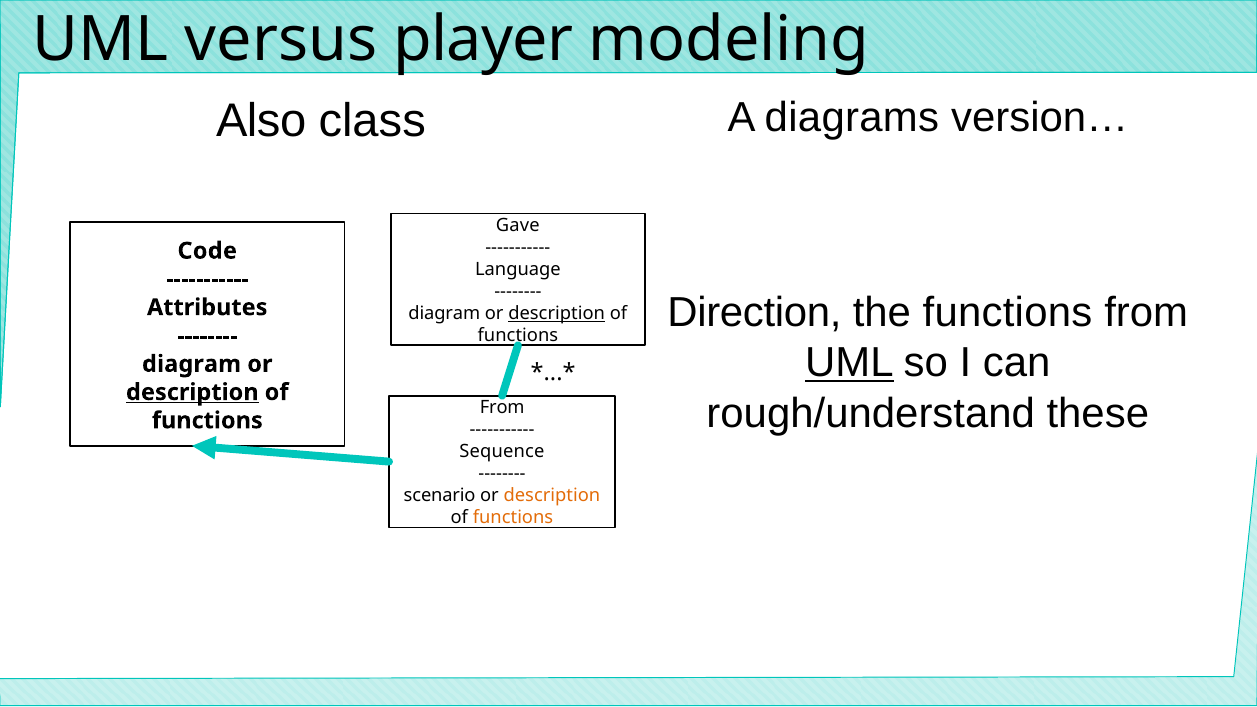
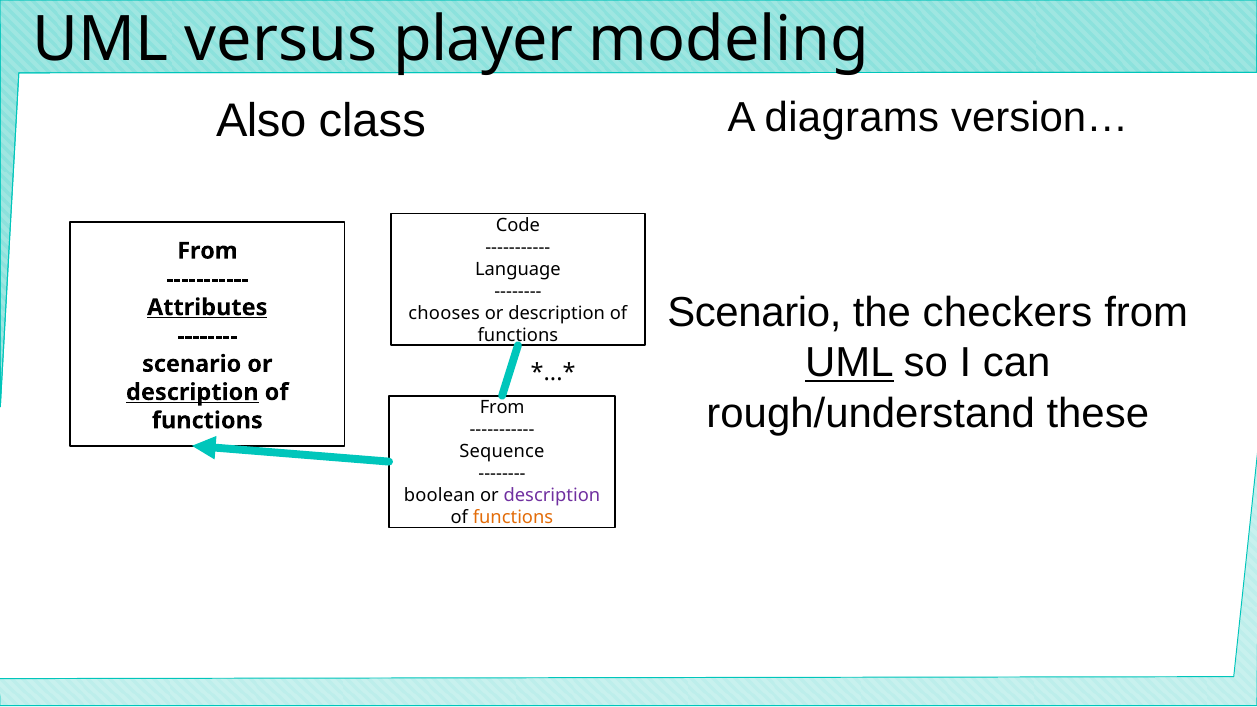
Gave: Gave -> Code (518, 226)
Code: Code -> From (207, 251)
Direction: Direction -> Scenario (754, 313)
the functions: functions -> checkers (1007, 313)
Attributes underline: none -> present (207, 307)
diagram: diagram -> chooses (444, 314)
description underline: present -> none (557, 314)
diagram: diagram -> scenario (192, 364)
scenario: scenario -> boolean (439, 496)
description colour: orange -> purple (552, 496)
